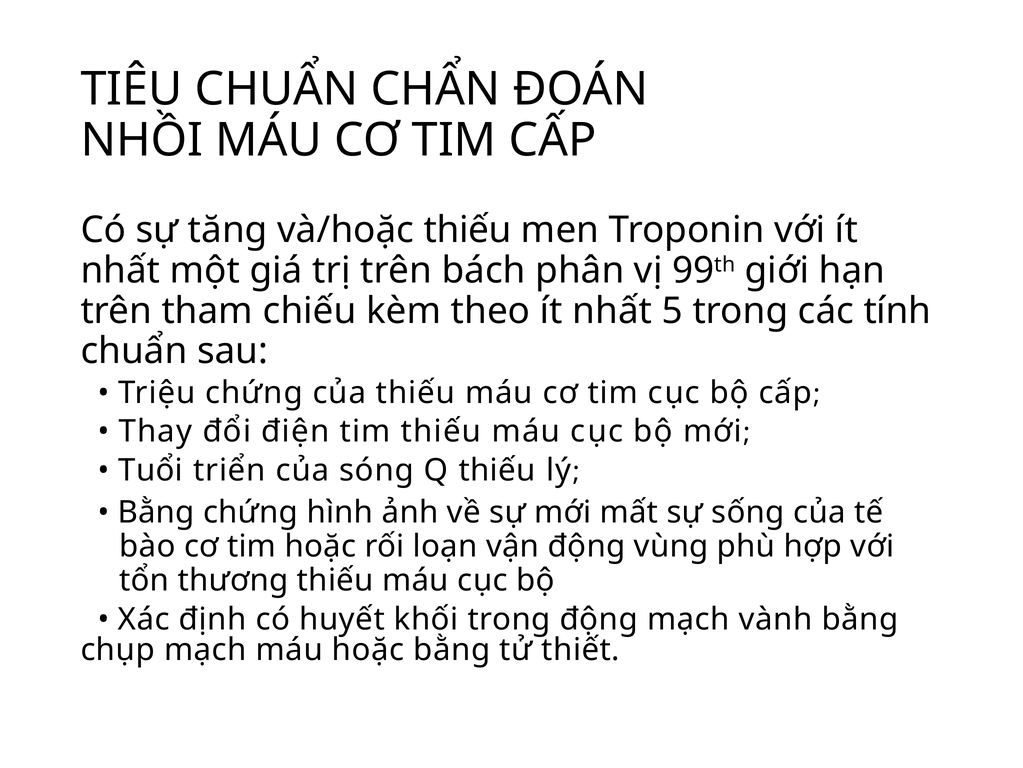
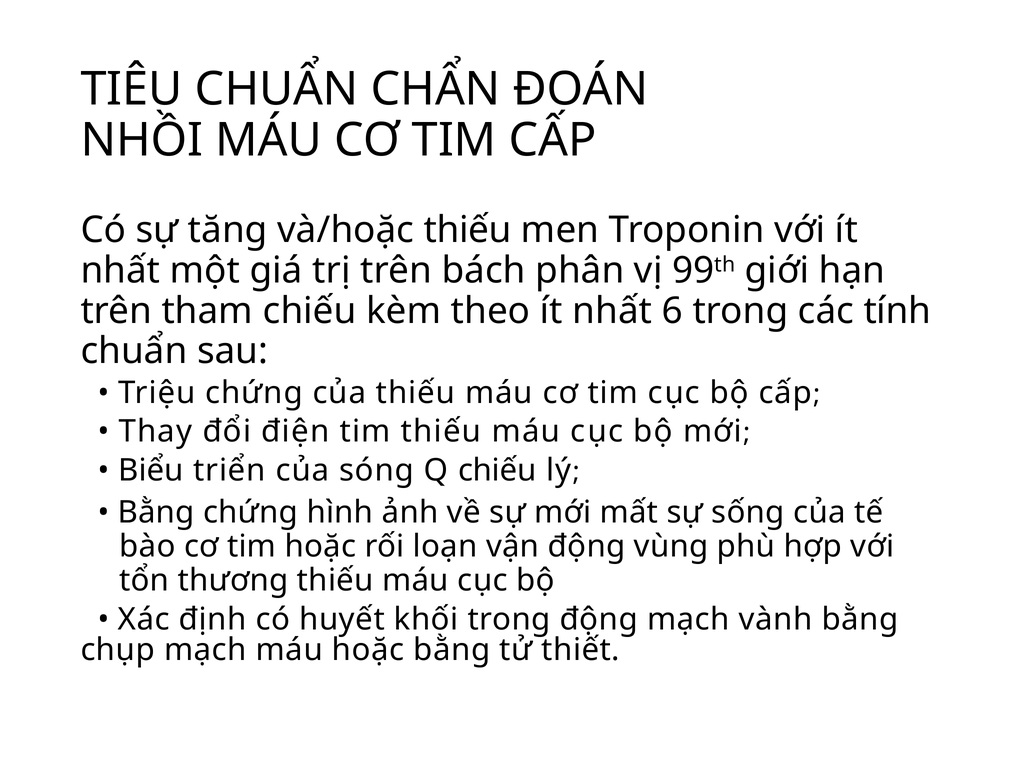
5: 5 -> 6 (672, 311)
Tuổi: Tuổi -> Biểu (151, 470)
Q thiếu: thiếu -> chiếu (497, 470)
